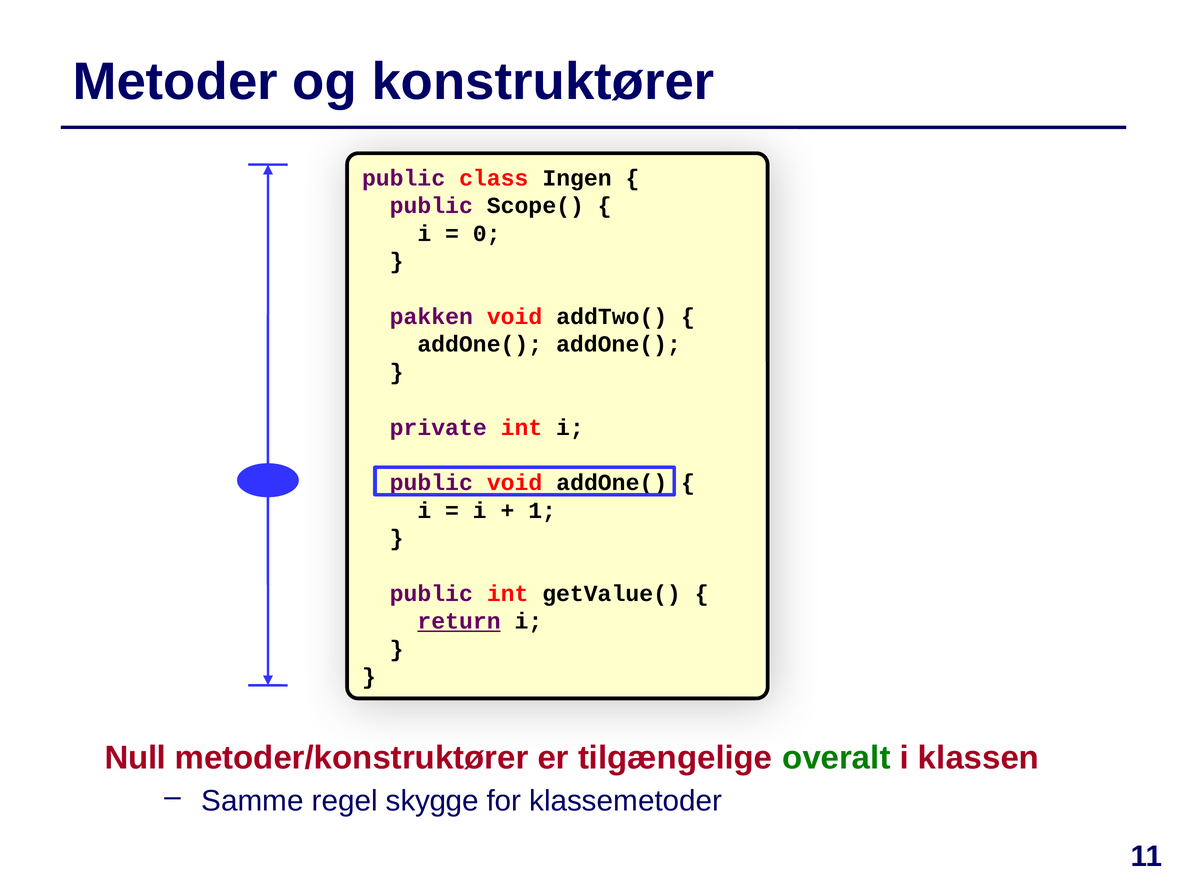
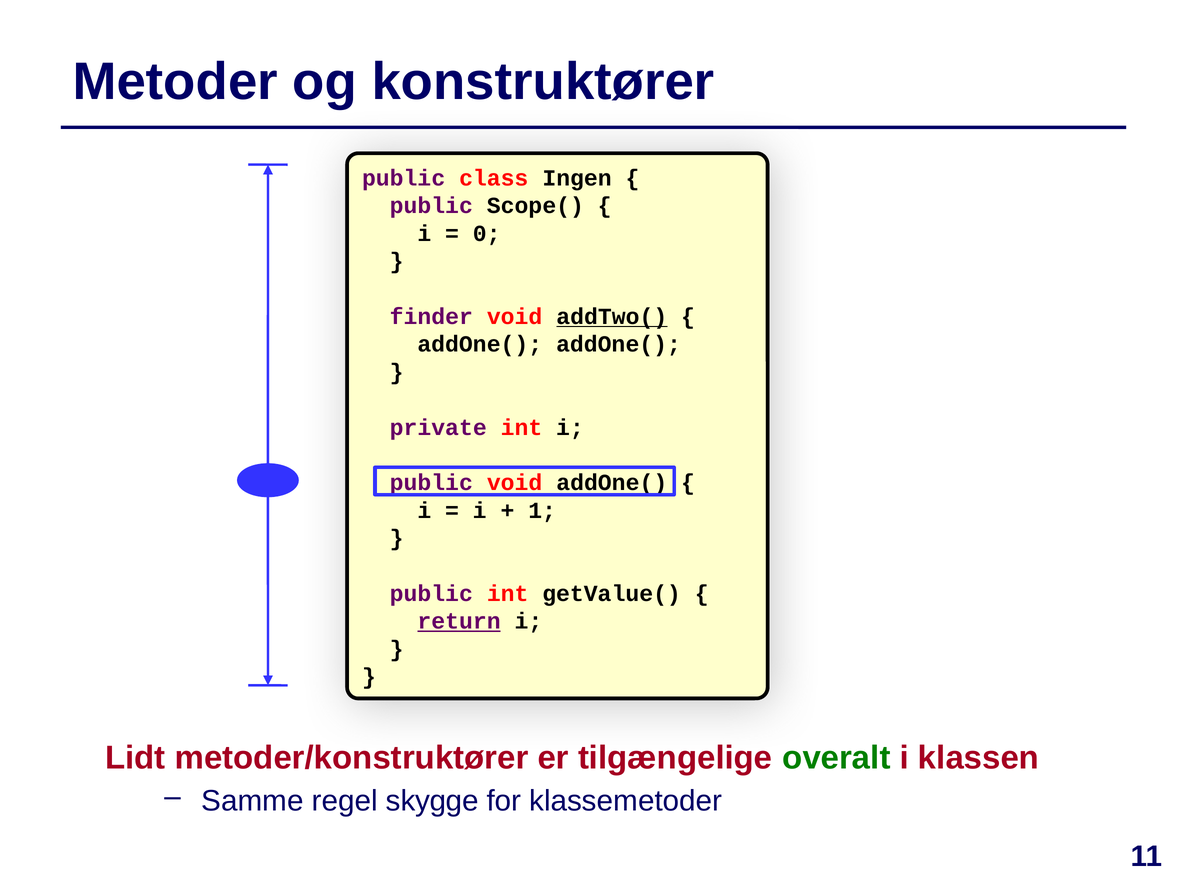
pakken: pakken -> finder (431, 317)
addTwo( underline: none -> present (612, 317)
Null: Null -> Lidt (135, 758)
